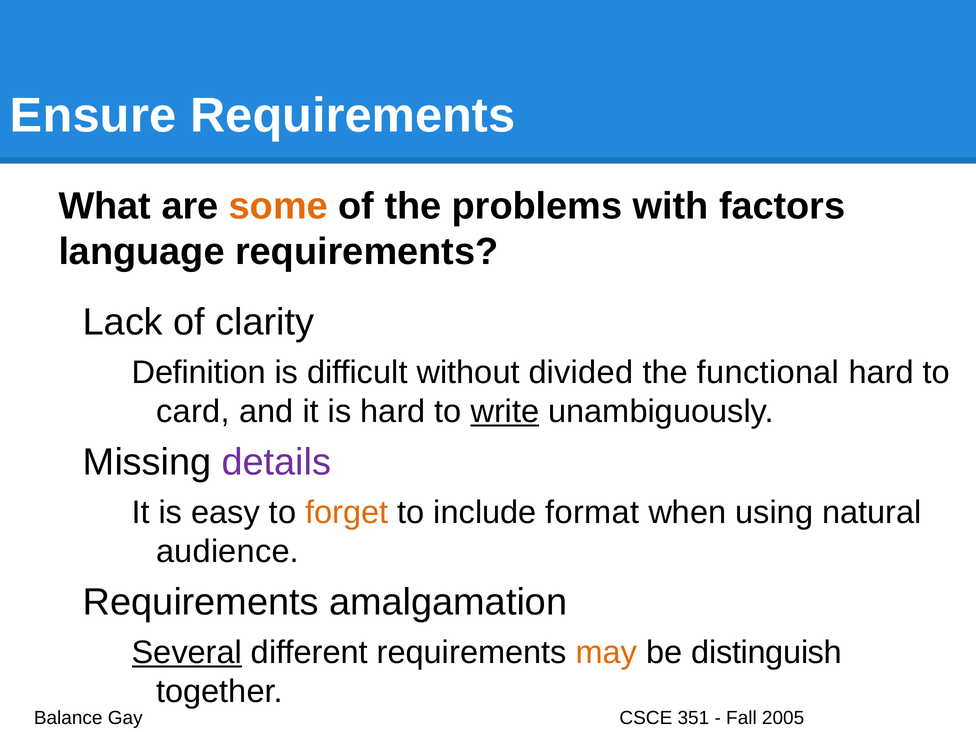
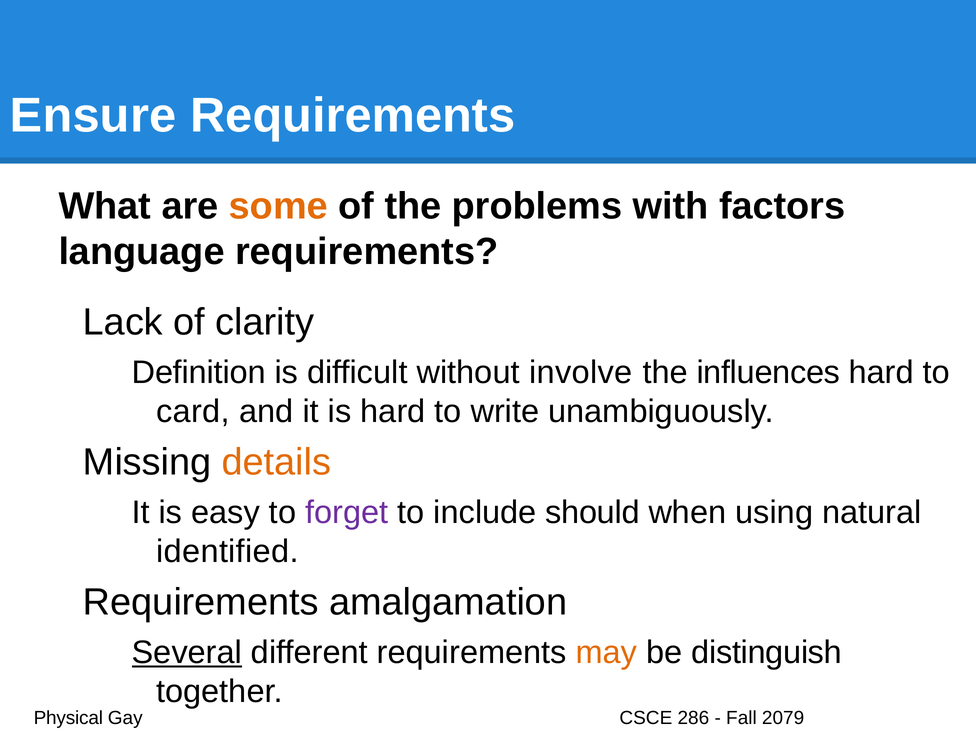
divided: divided -> involve (581, 373)
functional: functional -> influences (768, 373)
write underline: present -> none (505, 412)
details colour: purple -> orange (277, 462)
forget colour: orange -> purple (347, 512)
format: format -> should (593, 512)
audience: audience -> identified (227, 552)
Balance: Balance -> Physical (68, 718)
351: 351 -> 286 (693, 718)
2005: 2005 -> 2079 (783, 718)
